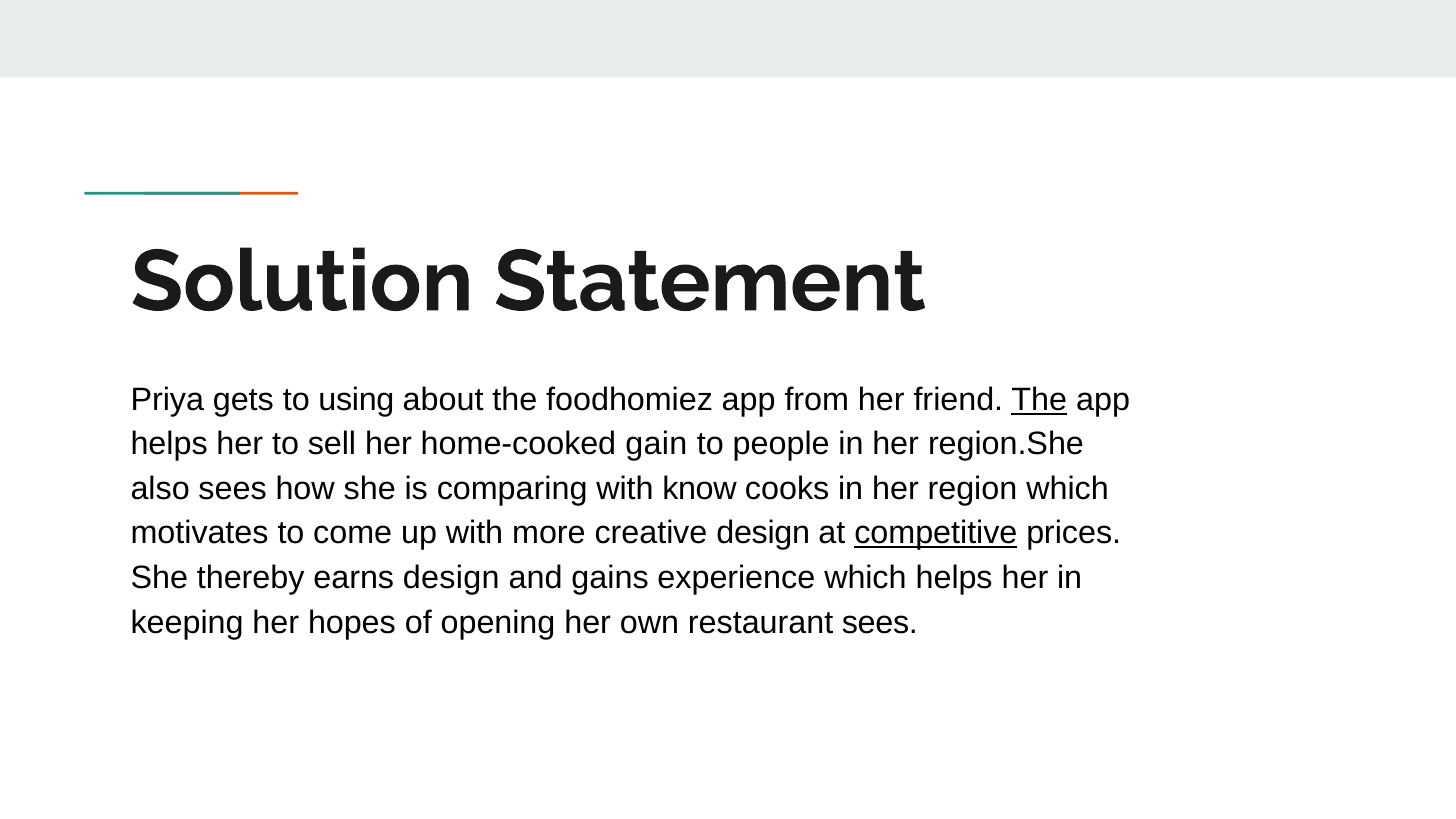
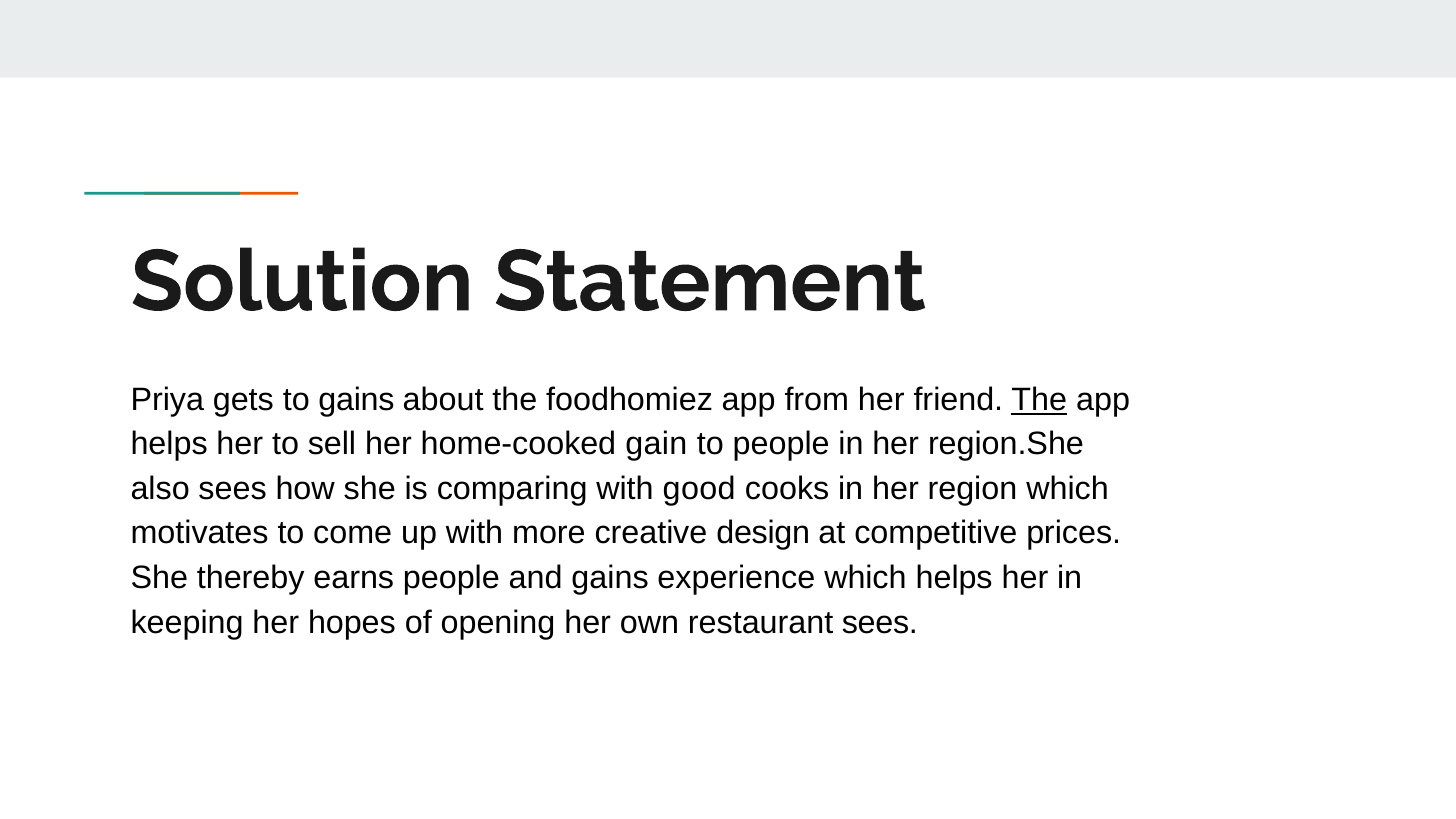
to using: using -> gains (356, 400)
know: know -> good (699, 489)
competitive underline: present -> none (936, 533)
earns design: design -> people (451, 578)
